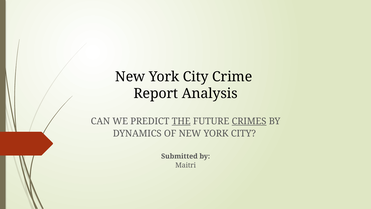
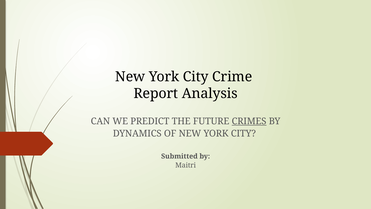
THE underline: present -> none (181, 121)
